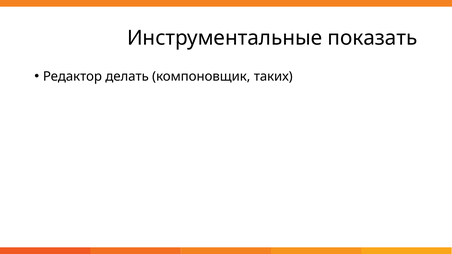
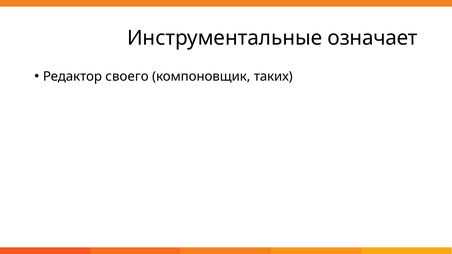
показать: показать -> означает (373, 38)
делать: делать -> своего (127, 76)
